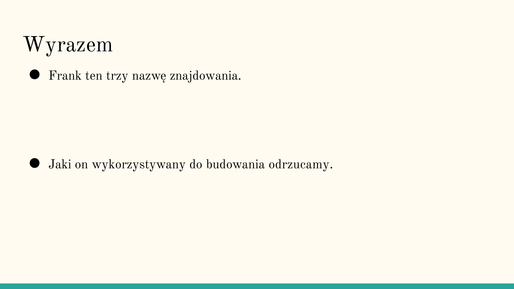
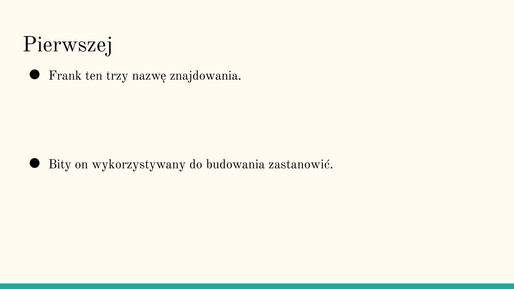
Wyrazem: Wyrazem -> Pierwszej (68, 44)
Jaki: Jaki -> Bity (60, 164)
odrzucamy: odrzucamy -> zastanowić (301, 164)
